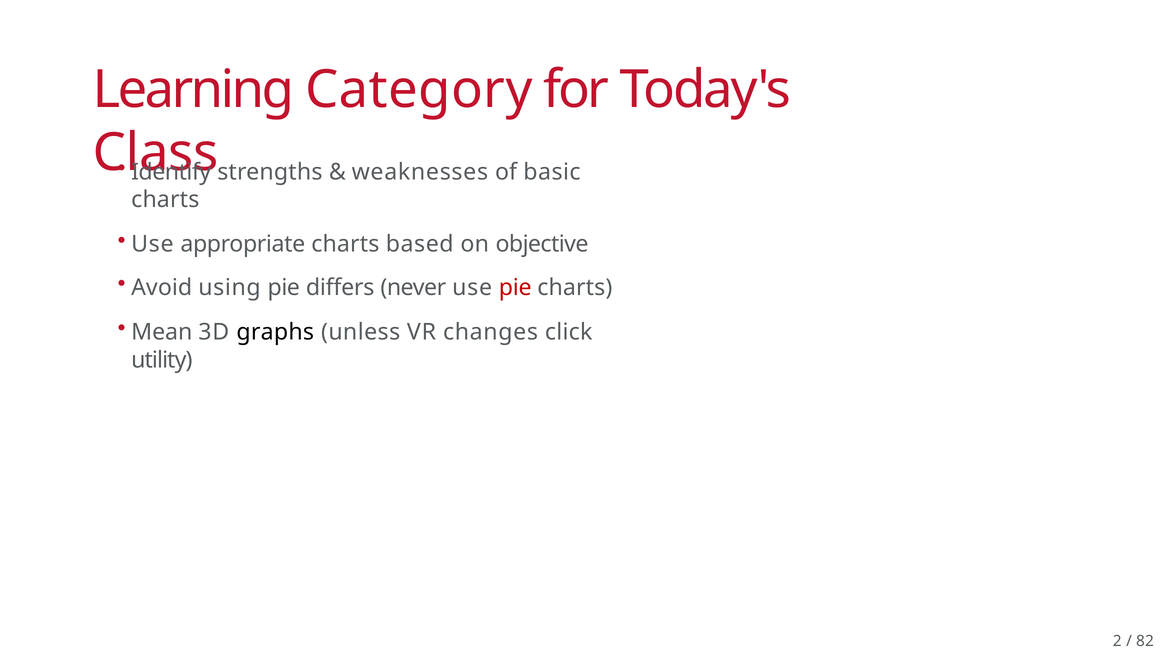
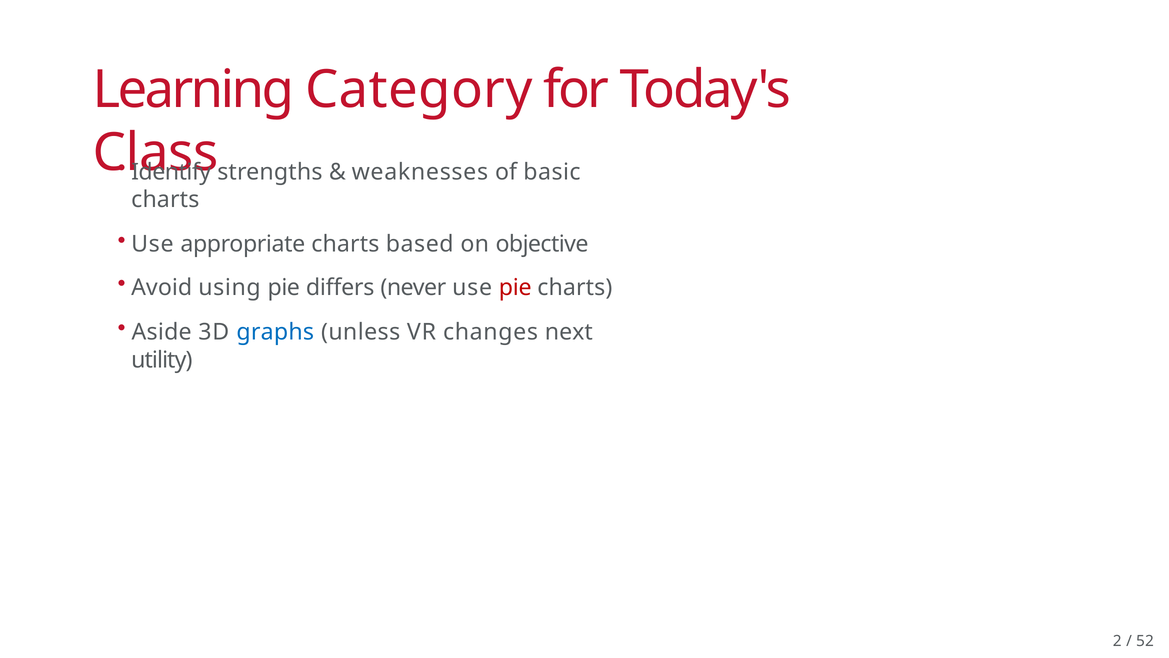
Mean: Mean -> Aside (162, 332)
graphs colour: black -> blue (275, 332)
click: click -> next (569, 332)
82: 82 -> 52 (1145, 641)
